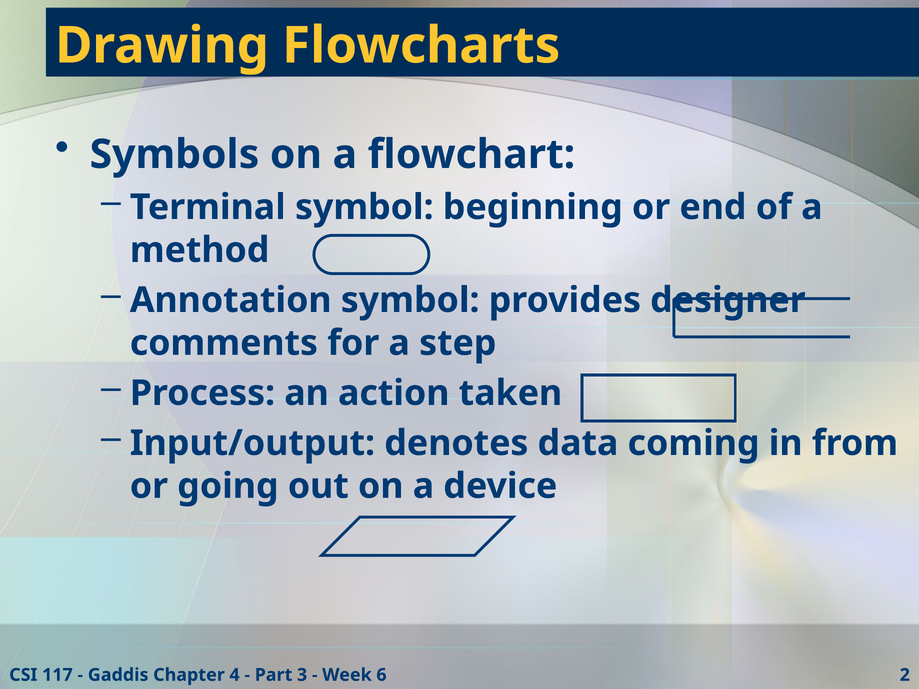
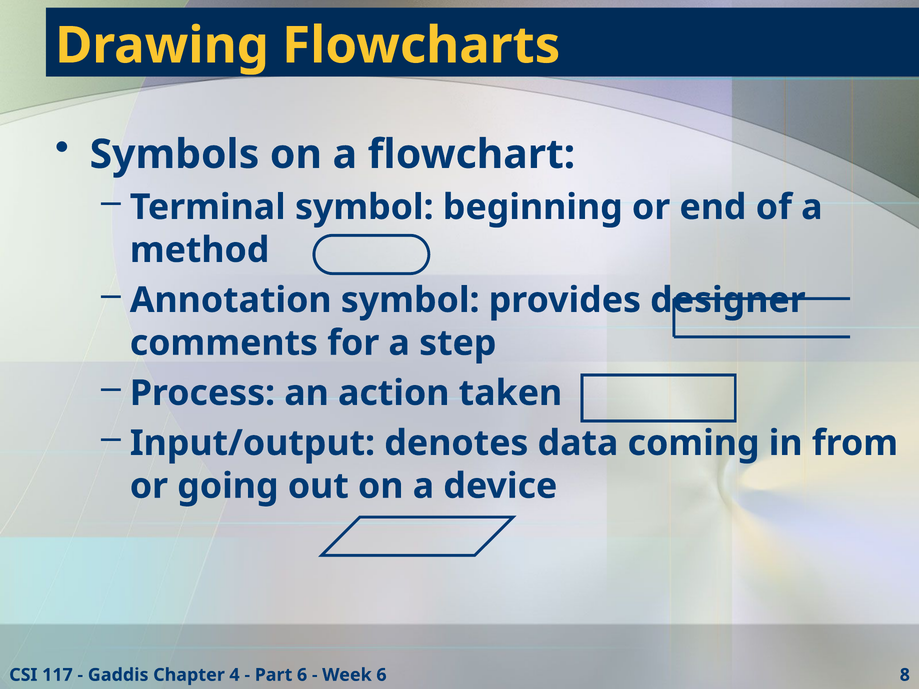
Part 3: 3 -> 6 (302, 675)
2: 2 -> 8 (905, 675)
